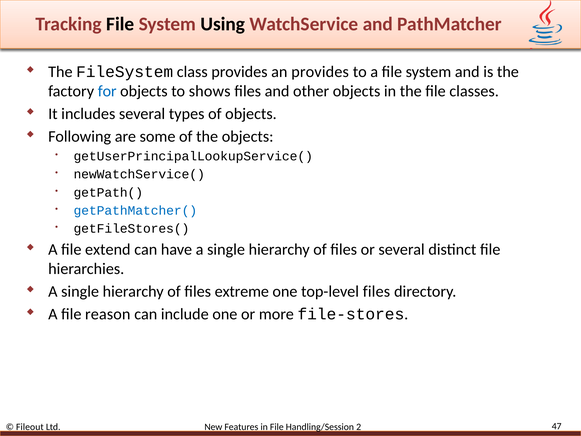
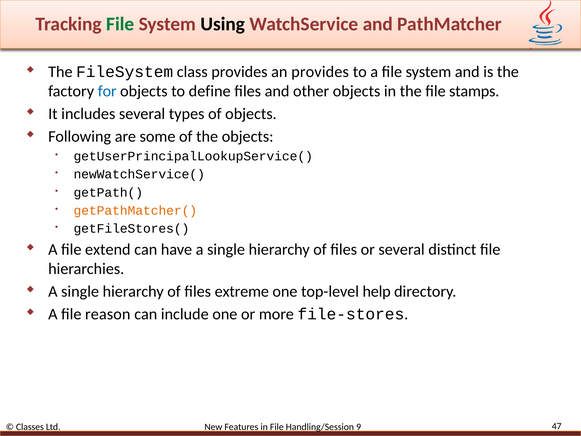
File colour: black -> green (120, 24)
shows: shows -> define (210, 91)
classes: classes -> stamps (474, 91)
getPathMatcher( colour: blue -> orange (135, 210)
top-level files: files -> help (377, 291)
Fileout: Fileout -> Classes (30, 427)
2: 2 -> 9 (359, 427)
